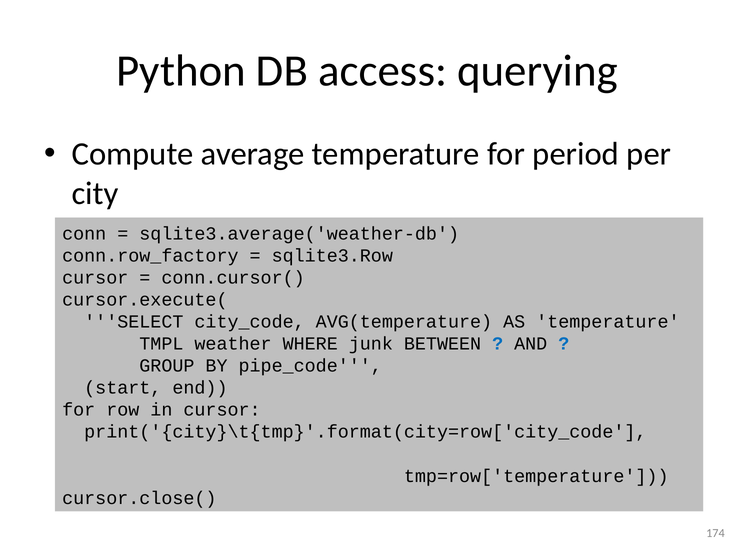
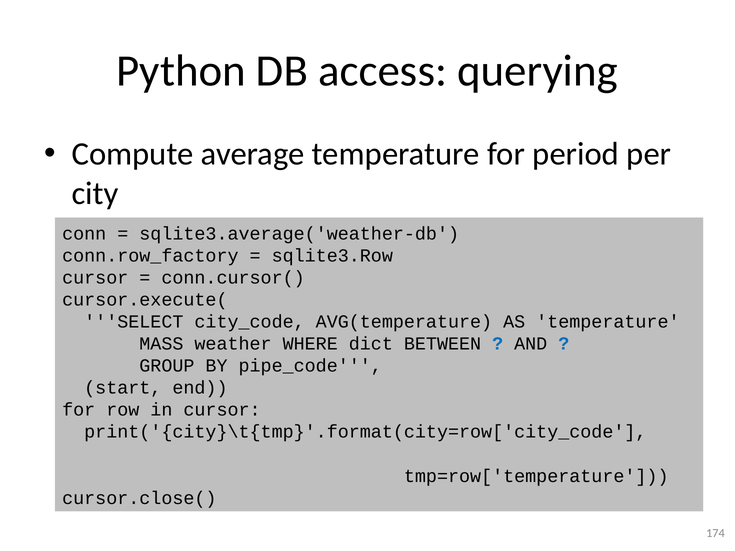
TMPL: TMPL -> MASS (161, 344)
junk: junk -> dict (371, 344)
